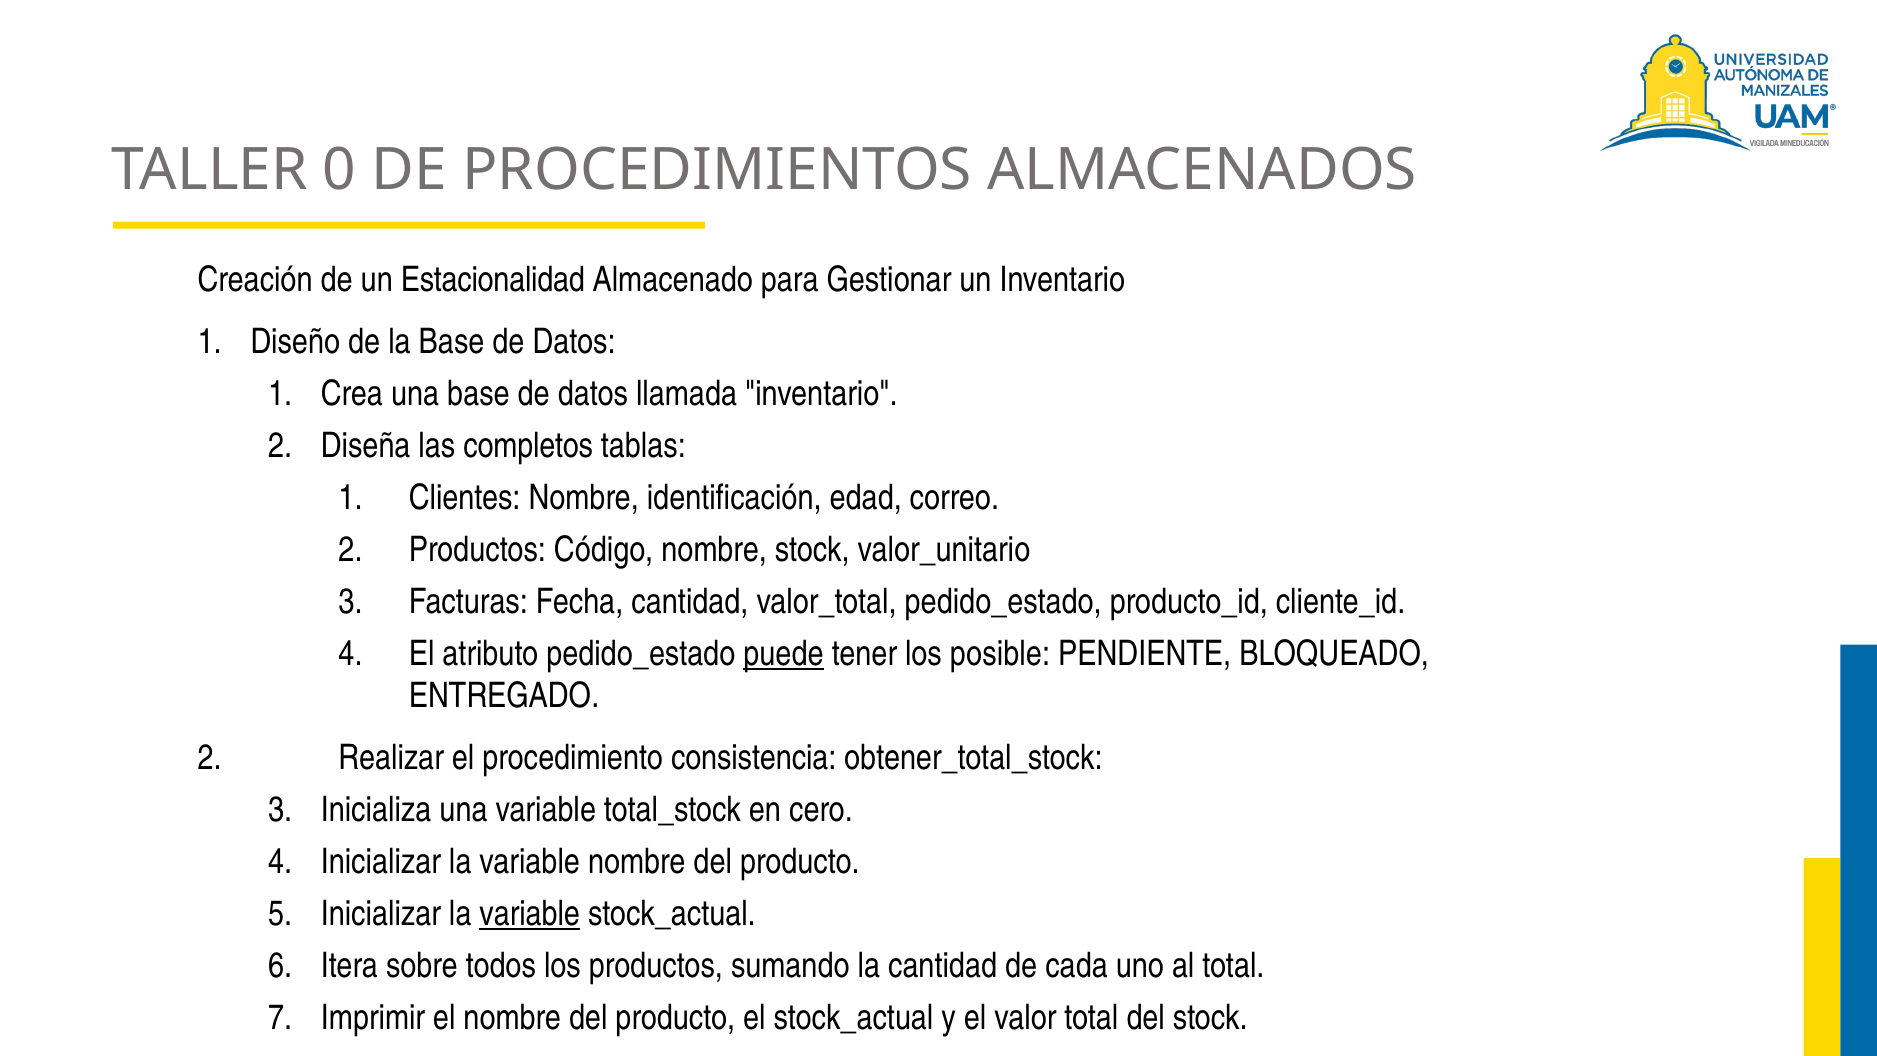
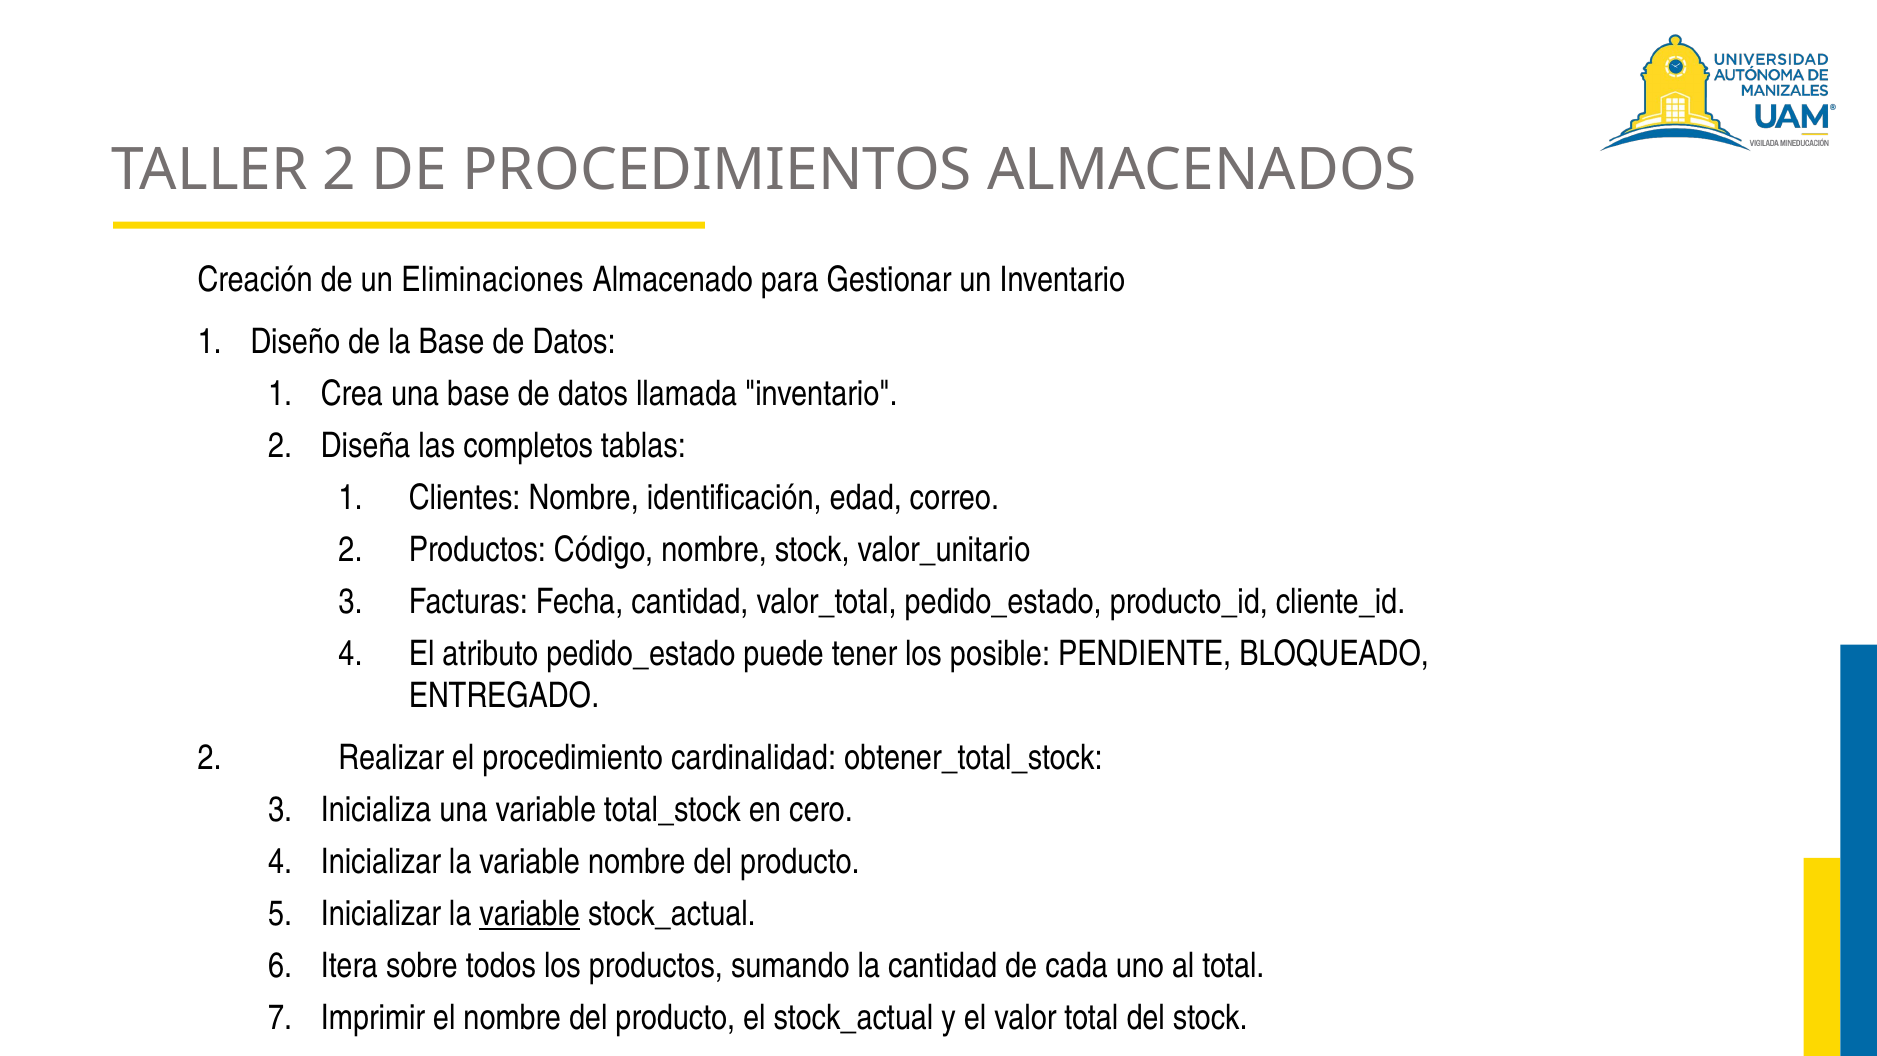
TALLER 0: 0 -> 2 (340, 170)
Estacionalidad: Estacionalidad -> Eliminaciones (493, 280)
puede underline: present -> none (784, 653)
consistencia: consistencia -> cardinalidad (754, 757)
